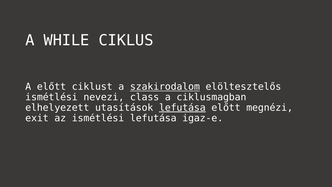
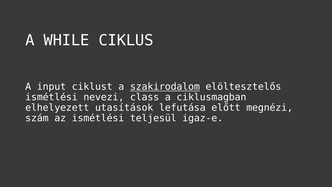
A előtt: előtt -> input (51, 87)
lefutása underline: present -> none (182, 108)
exit: exit -> szám (37, 118)
ismétlési lefutása: lefutása -> teljesül (153, 118)
